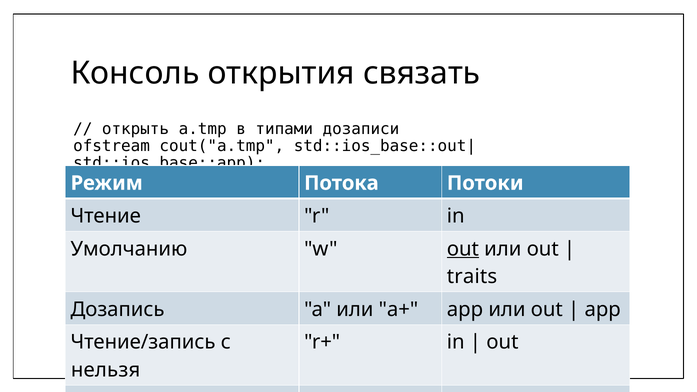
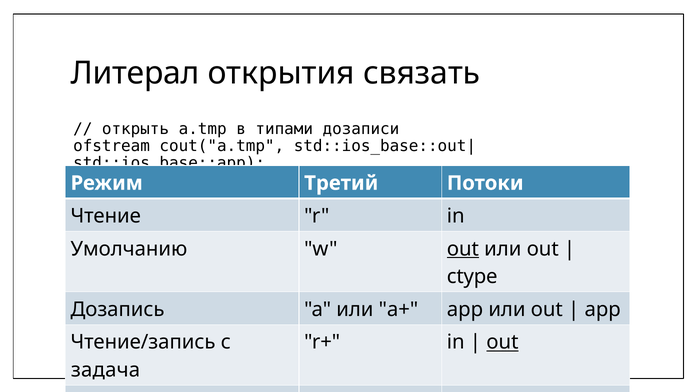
Консоль: Консоль -> Литерал (135, 73)
Потока: Потока -> Третий (341, 183)
traits: traits -> ctype (472, 276)
out underline: none -> present (502, 342)
нельзя: нельзя -> задача (106, 370)
